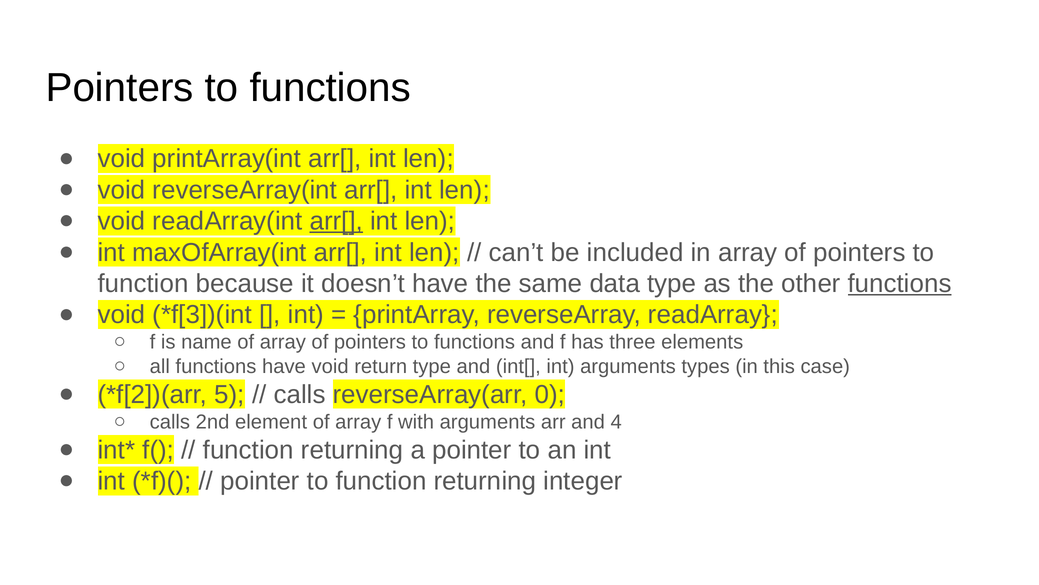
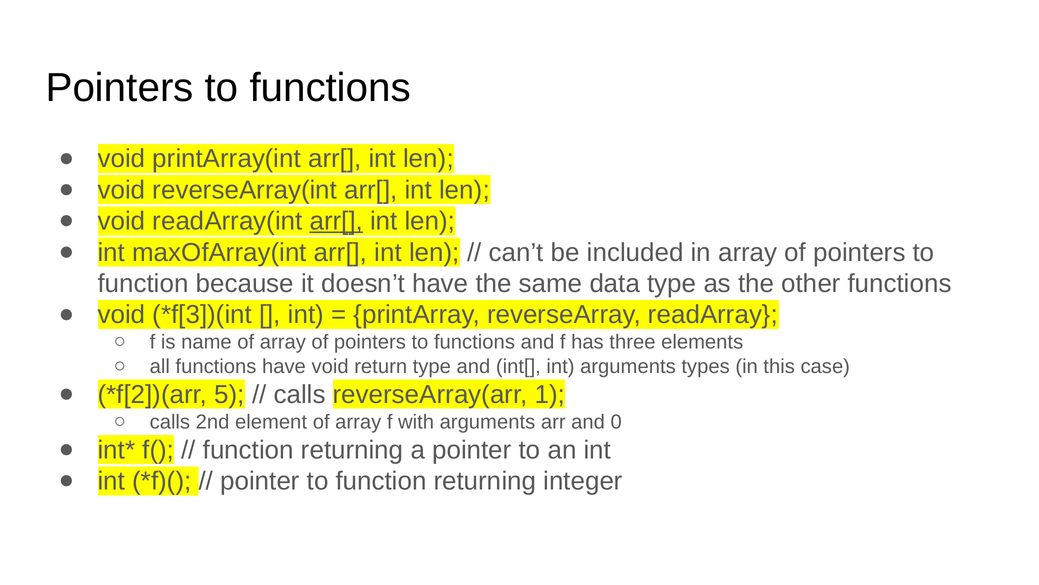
functions underline: present -> none (900, 283)
0: 0 -> 1 (550, 394)
4: 4 -> 0 (616, 422)
